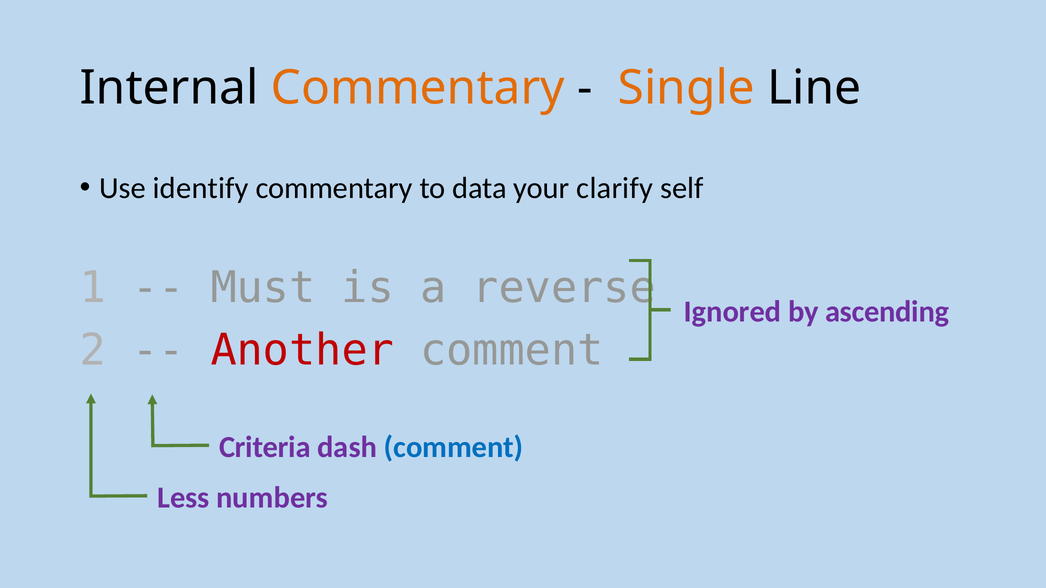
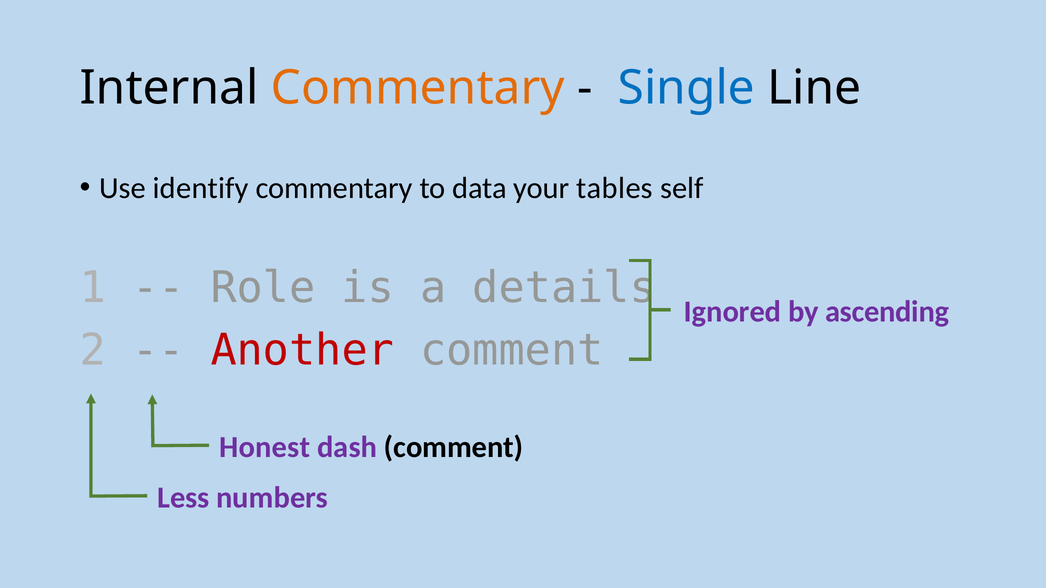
Single colour: orange -> blue (686, 88)
clarify: clarify -> tables (615, 188)
Must: Must -> Role (263, 288)
reverse: reverse -> details (564, 288)
Criteria: Criteria -> Honest (265, 447)
comment colour: blue -> black (454, 447)
